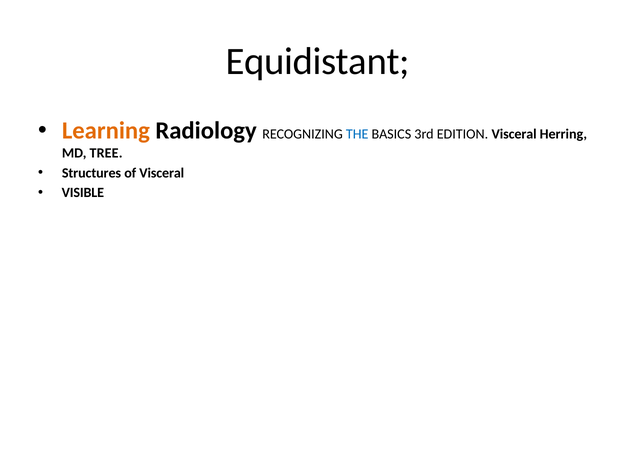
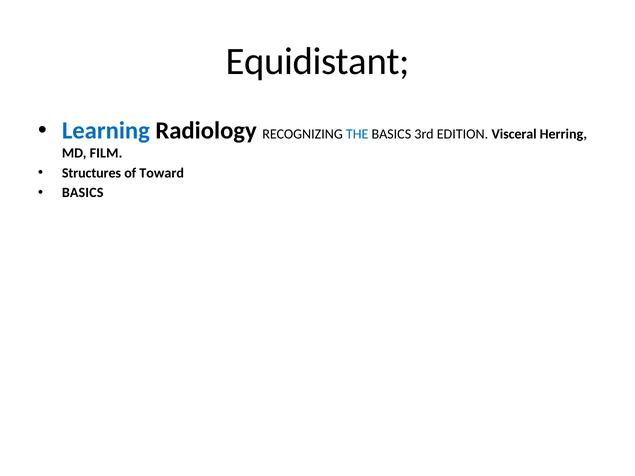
Learning colour: orange -> blue (106, 131)
TREE: TREE -> FILM (106, 153)
of Visceral: Visceral -> Toward (162, 173)
VISIBLE: VISIBLE -> BASICS (83, 193)
